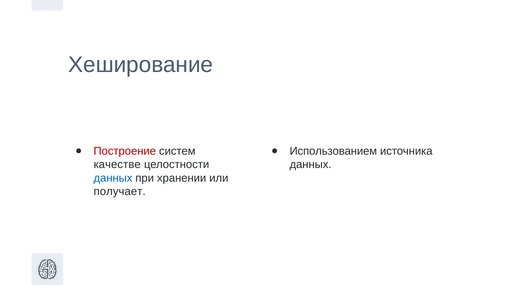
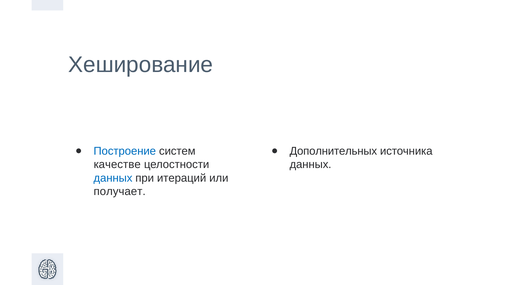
Построение colour: red -> blue (125, 151)
Использованием: Использованием -> Дополнительных (333, 151)
хранении: хранении -> итераций (182, 178)
